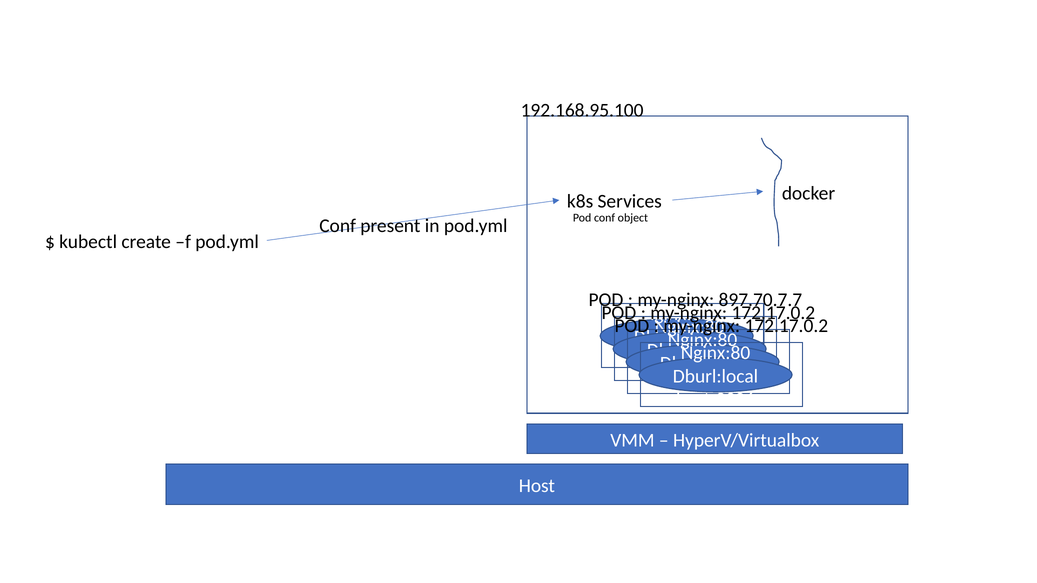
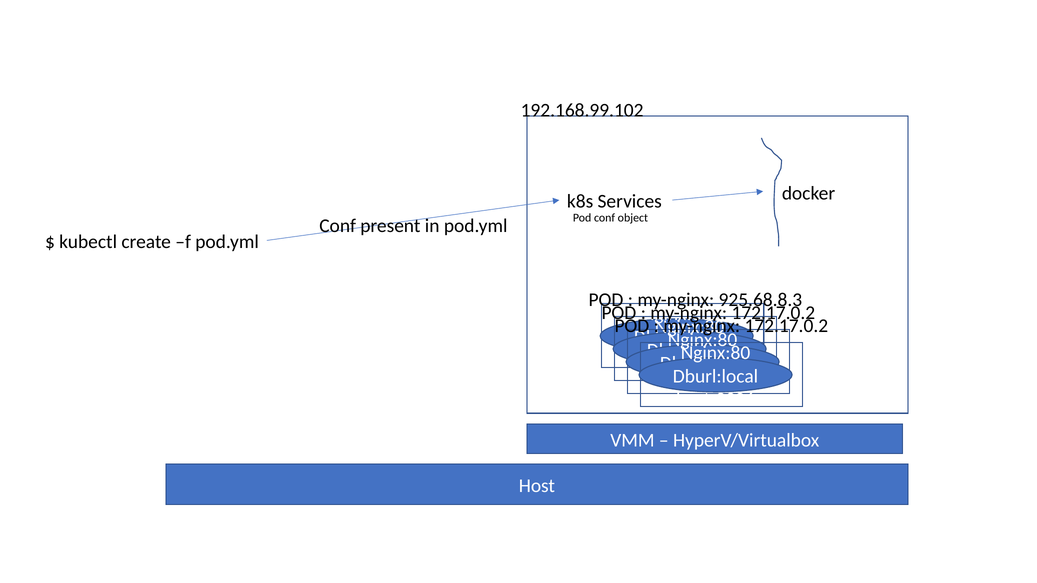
192.168.95.100: 192.168.95.100 -> 192.168.99.102 (582, 110)
897.70.7.7: 897.70.7.7 -> 925.68.8.3 (760, 300)
